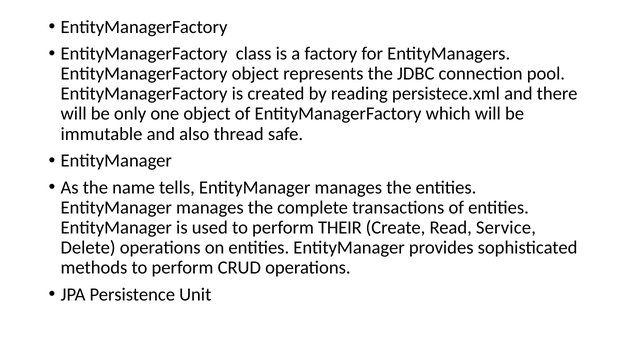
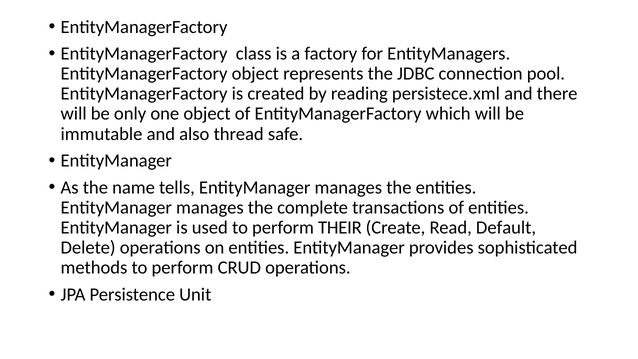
Service: Service -> Default (506, 227)
